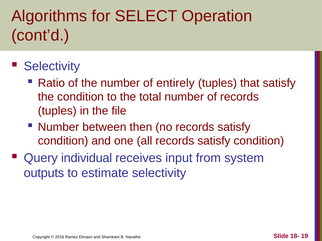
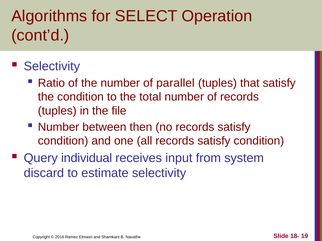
entirely: entirely -> parallel (175, 83)
outputs: outputs -> discard (44, 173)
